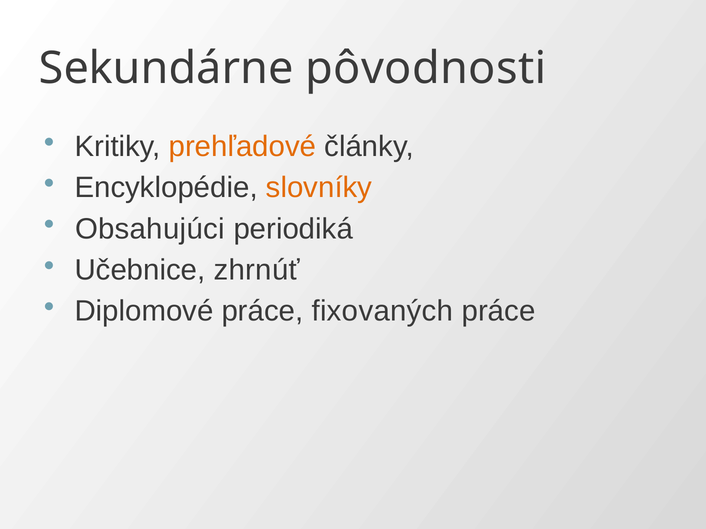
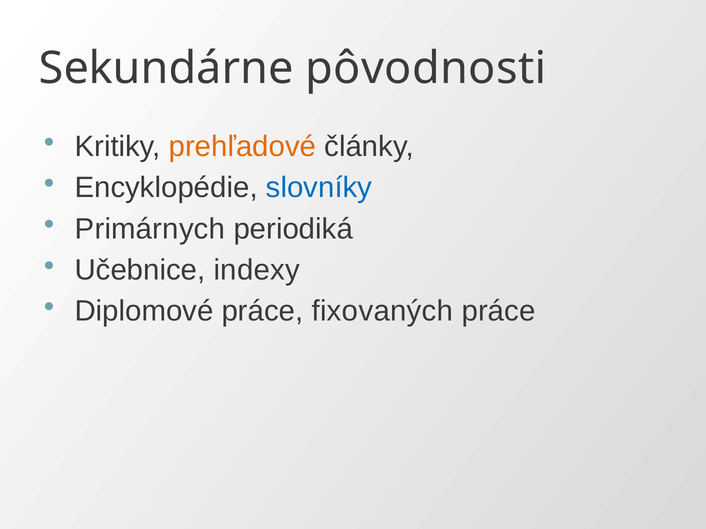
slovníky colour: orange -> blue (319, 188)
Obsahujúci: Obsahujúci -> Primárnych (150, 229)
zhrnúť: zhrnúť -> indexy (257, 270)
